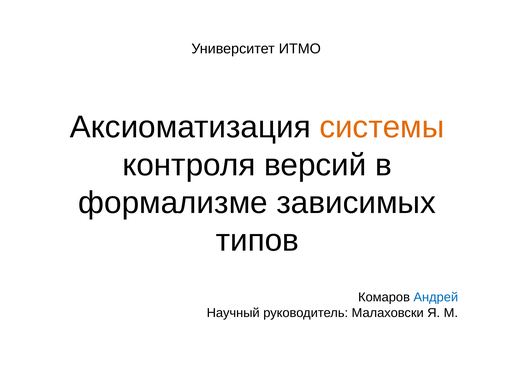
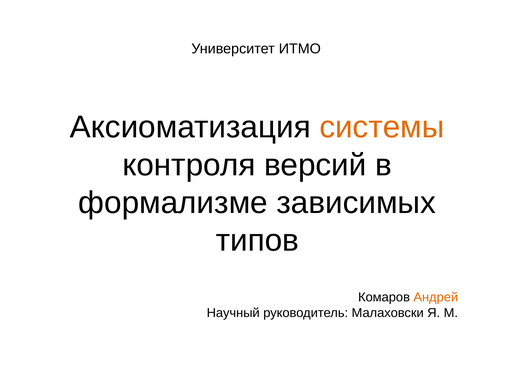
Андрей colour: blue -> orange (436, 298)
